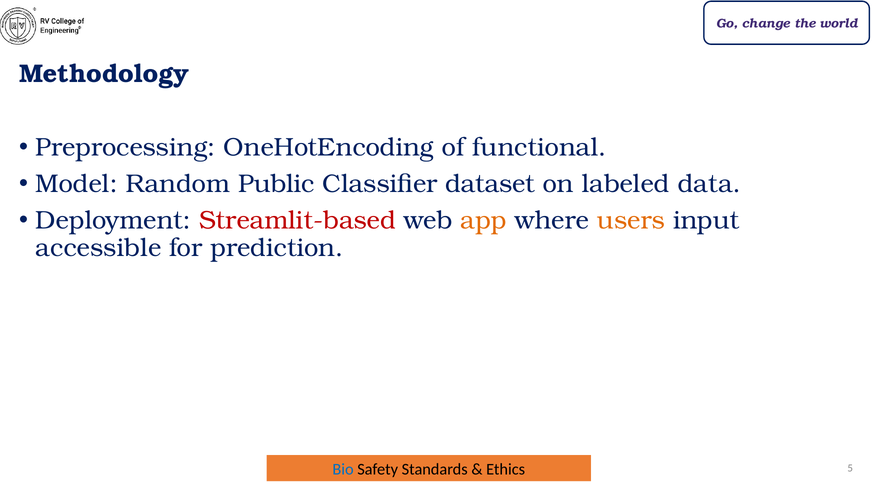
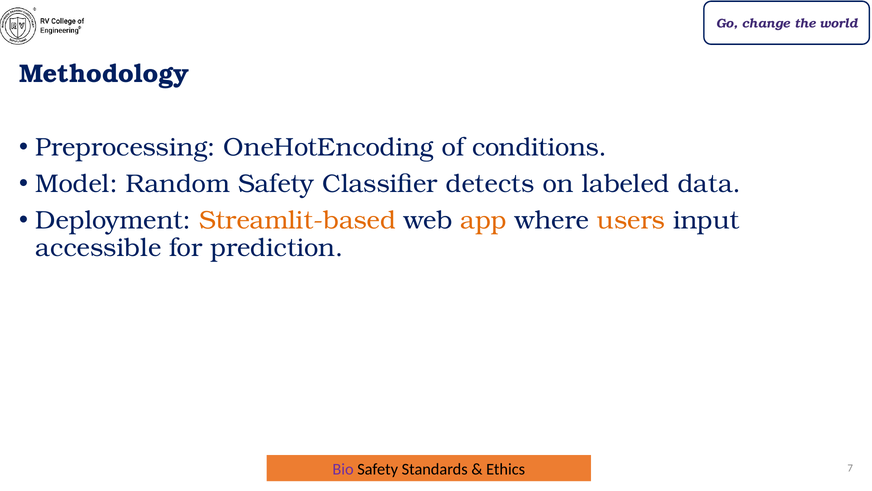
functional: functional -> conditions (539, 147)
Random Public: Public -> Safety (276, 184)
dataset: dataset -> detects (490, 184)
Streamlit-based colour: red -> orange (298, 220)
Bio colour: blue -> purple (343, 469)
5: 5 -> 7 (850, 468)
